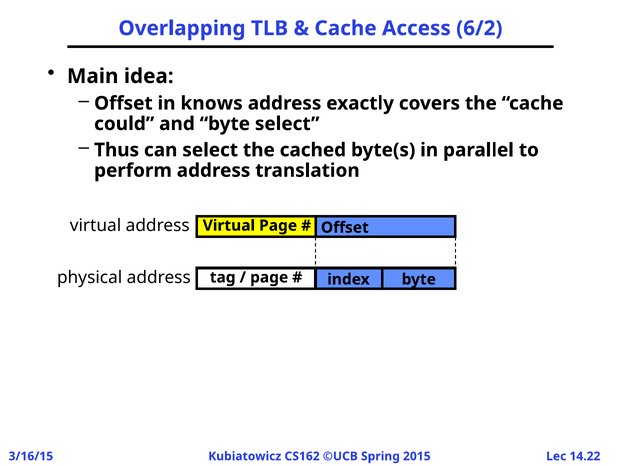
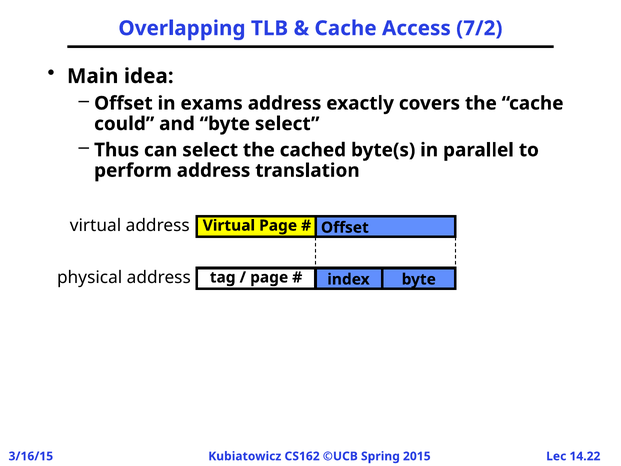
6/2: 6/2 -> 7/2 (479, 28)
knows: knows -> exams (212, 103)
